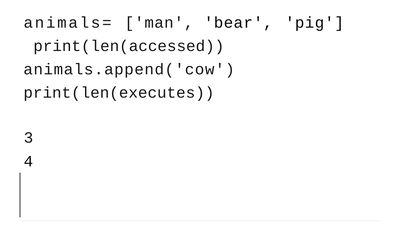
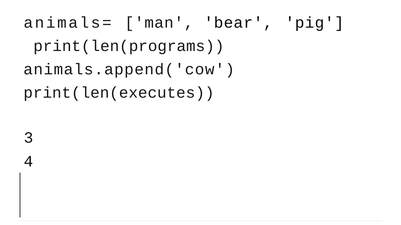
print(len(accessed: print(len(accessed -> print(len(programs (129, 46)
